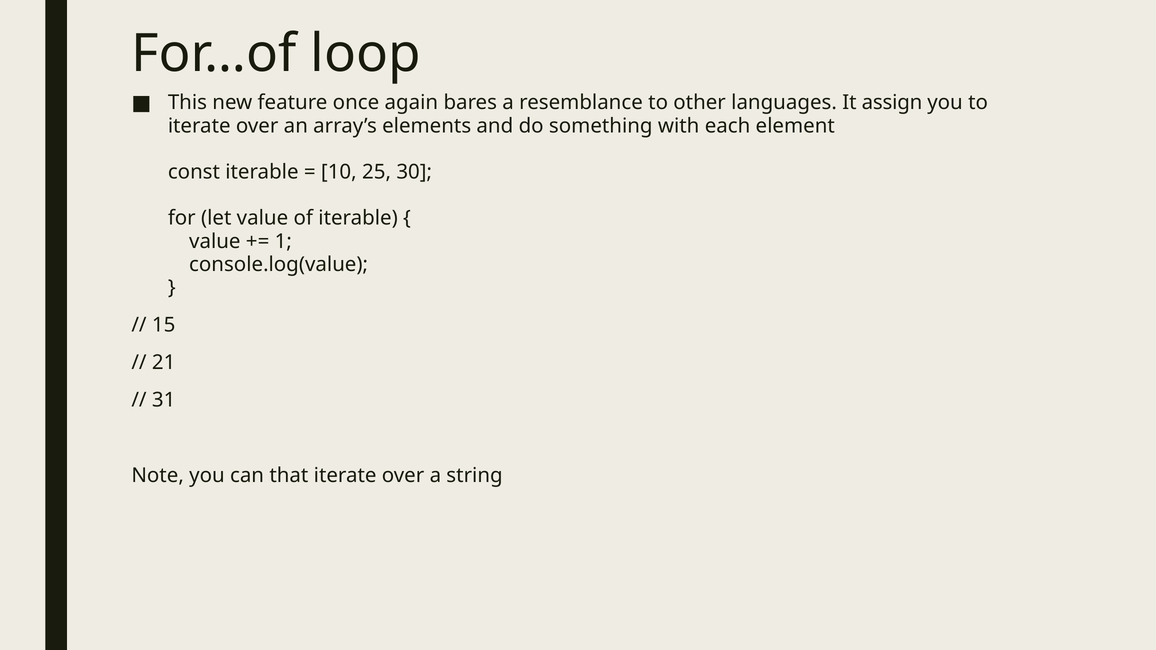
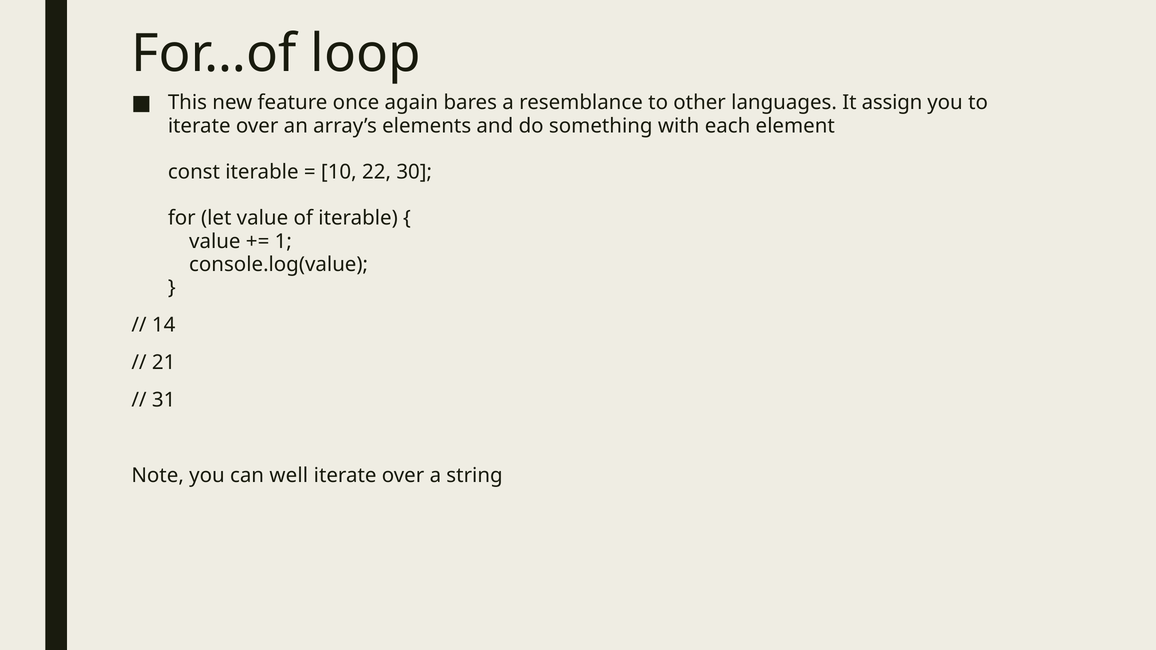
25: 25 -> 22 (377, 172)
15: 15 -> 14 (164, 325)
that: that -> well (289, 475)
